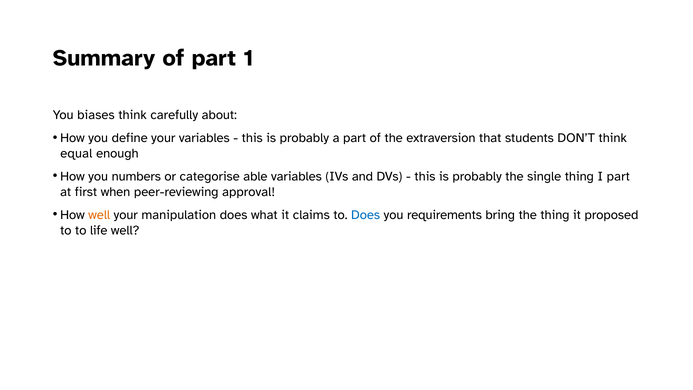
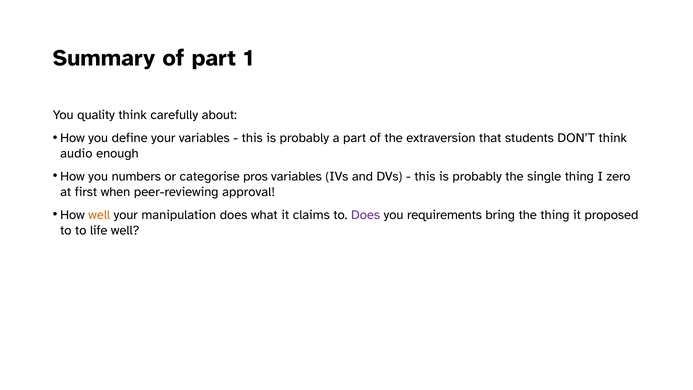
biases: biases -> quality (96, 115)
equal: equal -> audio (76, 153)
able: able -> pros (255, 176)
I part: part -> zero (618, 176)
Does colour: blue -> purple (366, 215)
